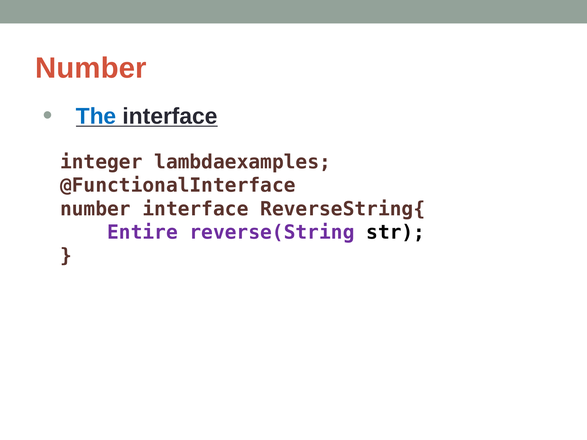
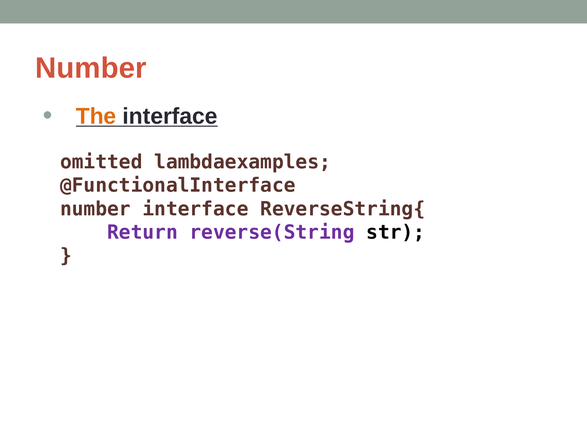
The colour: blue -> orange (96, 116)
integer: integer -> omitted (101, 162)
Entire: Entire -> Return (142, 233)
